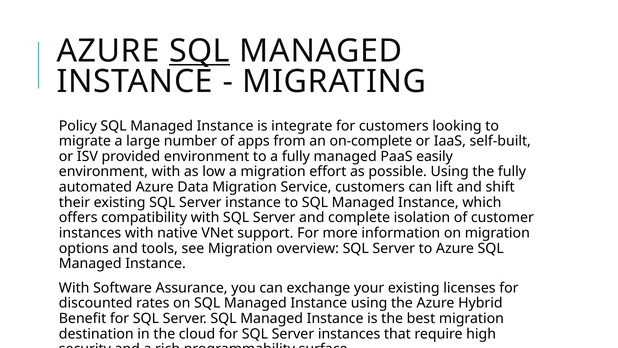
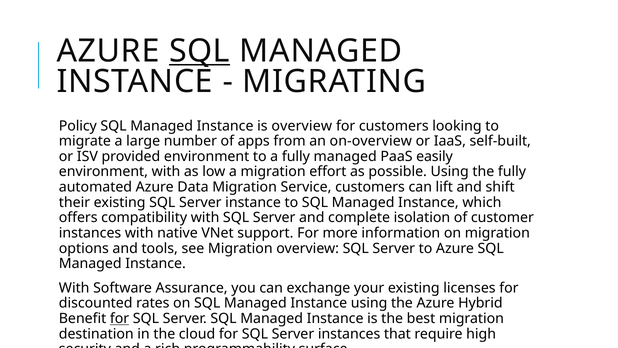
is integrate: integrate -> overview (302, 126)
on-complete: on-complete -> on-overview (371, 141)
for underline: none -> present (120, 318)
